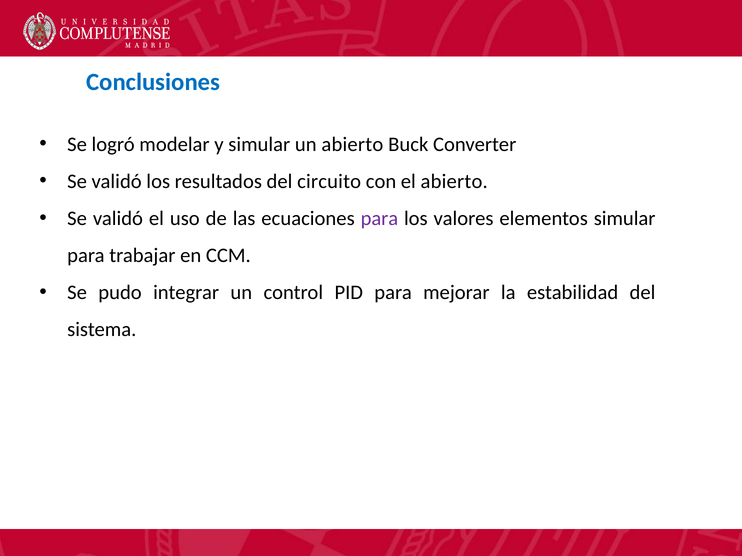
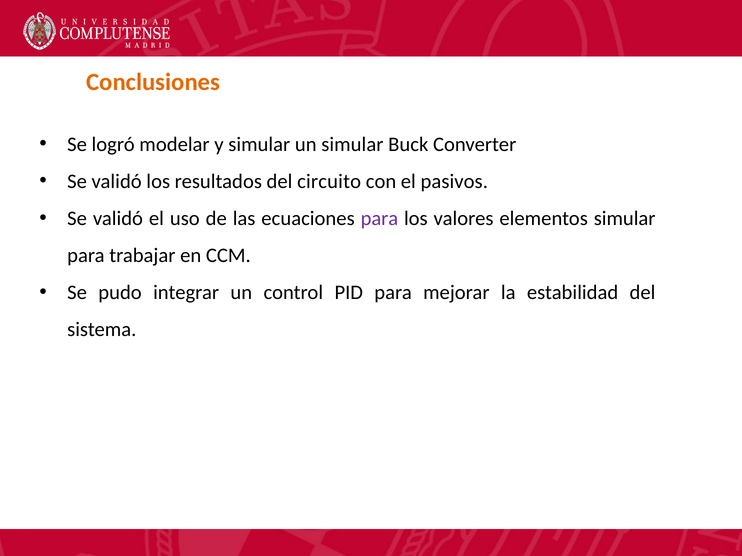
Conclusiones colour: blue -> orange (153, 82)
un abierto: abierto -> simular (352, 144)
el abierto: abierto -> pasivos (454, 182)
